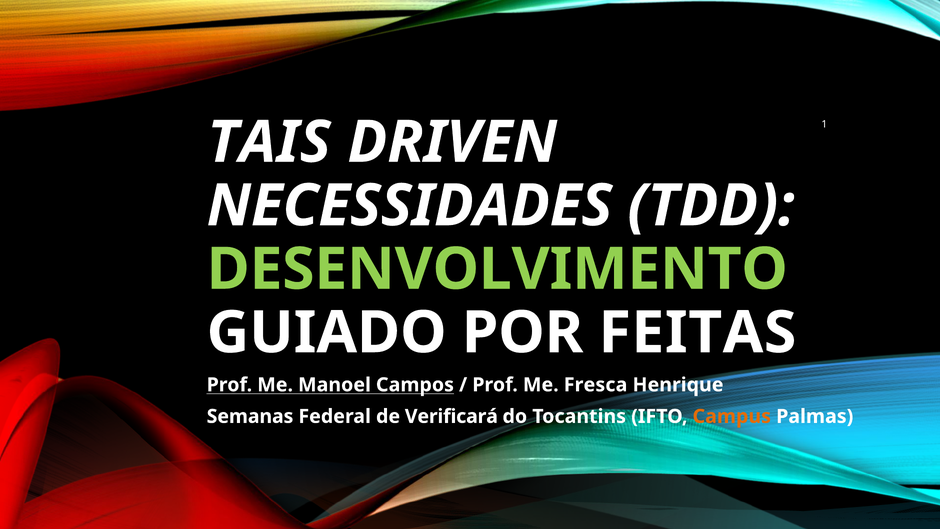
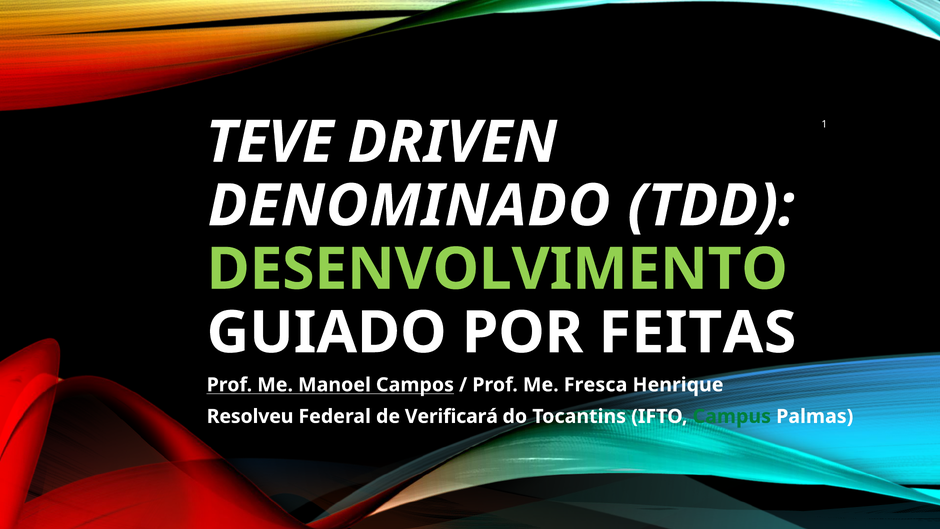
TAIS: TAIS -> TEVE (270, 142)
NECESSIDADES: NECESSIDADES -> DENOMINADO (409, 206)
Semanas: Semanas -> Resolveu (250, 416)
Campus colour: orange -> green (732, 416)
